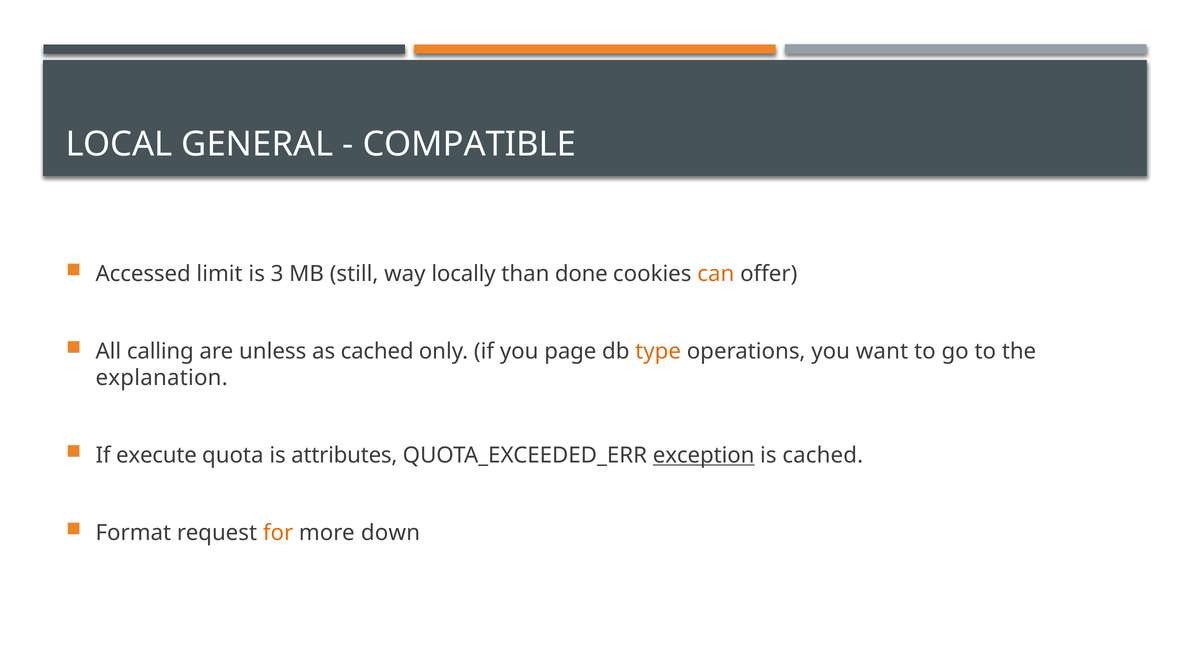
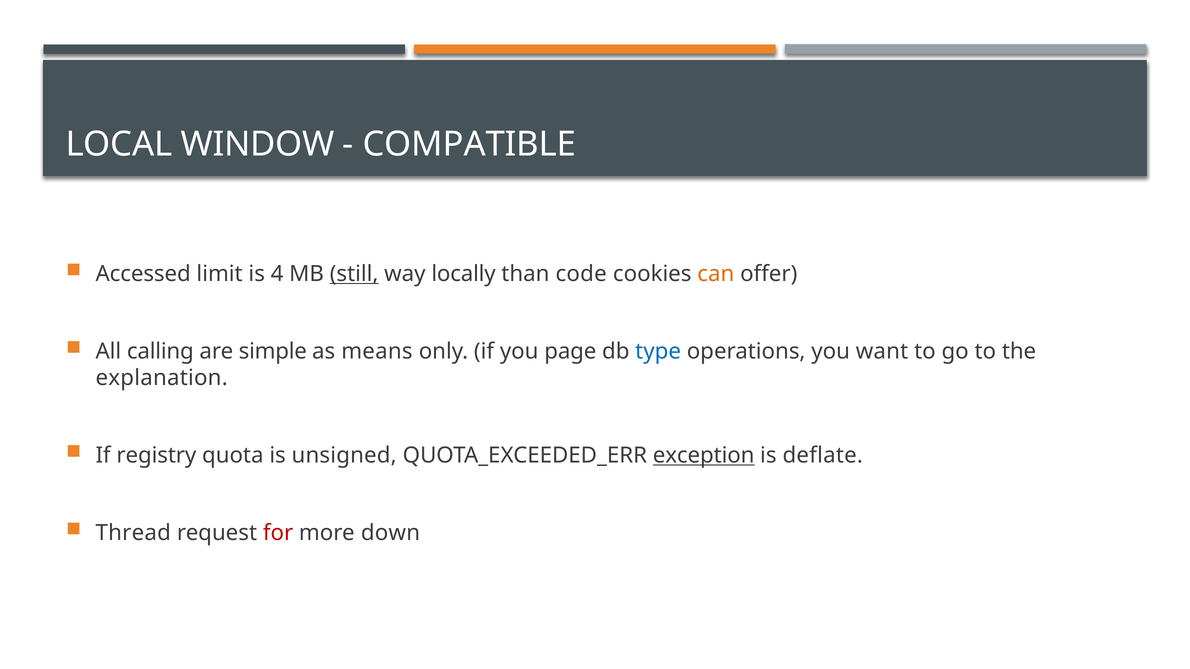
GENERAL: GENERAL -> WINDOW (258, 145)
3: 3 -> 4 (277, 274)
still underline: none -> present (354, 274)
done: done -> code (581, 274)
unless: unless -> simple (273, 351)
as cached: cached -> means (377, 351)
type colour: orange -> blue (658, 351)
execute: execute -> registry (156, 456)
attributes: attributes -> unsigned (344, 456)
is cached: cached -> deflate (823, 456)
Format: Format -> Thread (133, 533)
for colour: orange -> red (278, 533)
